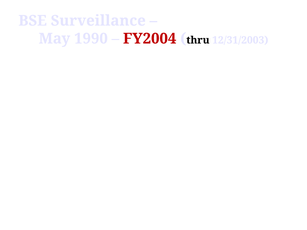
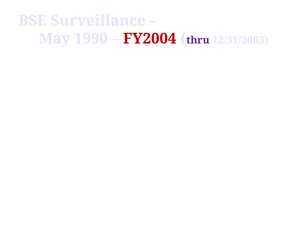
thru colour: black -> purple (198, 40)
